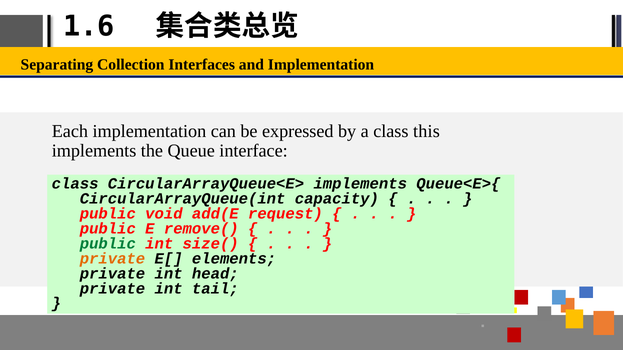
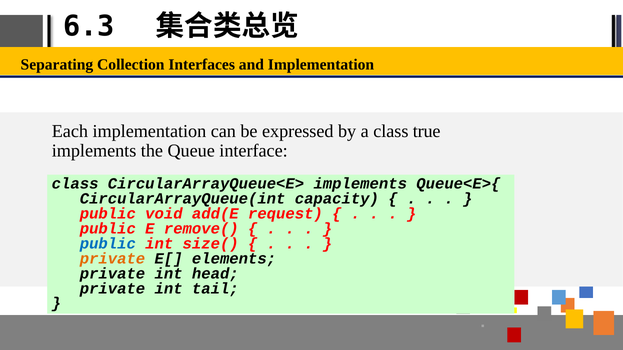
1.6: 1.6 -> 6.3 (89, 26)
this: this -> true (427, 131)
public colour: green -> blue (108, 244)
